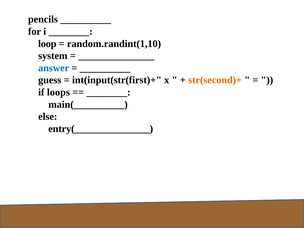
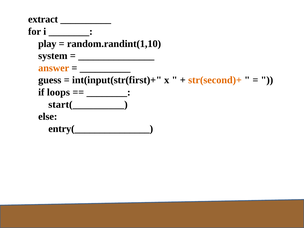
pencils: pencils -> extract (43, 19)
loop: loop -> play (47, 44)
answer colour: blue -> orange (54, 68)
main(__________: main(__________ -> start(__________ (88, 104)
